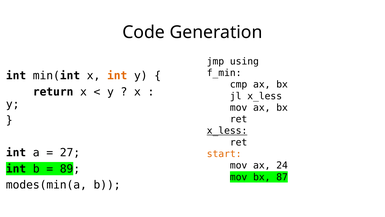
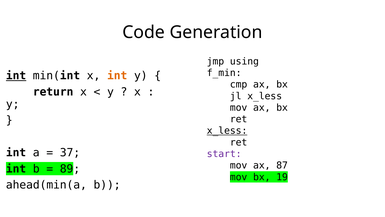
int underline: none -> present (16, 76)
27: 27 -> 37 (70, 152)
start colour: orange -> purple (224, 154)
24: 24 -> 87 (282, 165)
87: 87 -> 19 (282, 177)
modes(min(a: modes(min(a -> ahead(min(a (46, 185)
